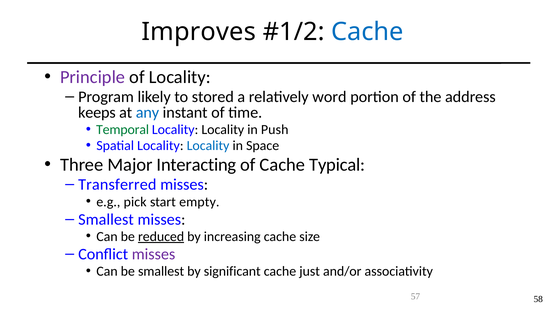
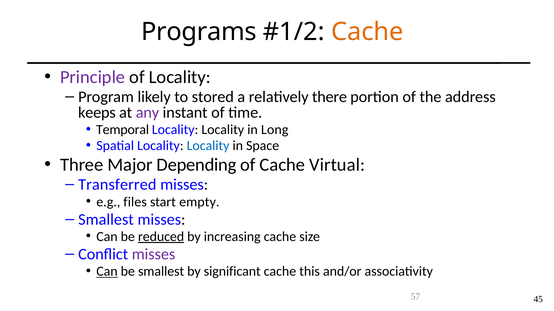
Improves: Improves -> Programs (199, 32)
Cache colour: blue -> orange (367, 32)
word: word -> there (329, 97)
any colour: blue -> purple (147, 113)
Temporal colour: green -> black (123, 130)
Push: Push -> Long (275, 130)
Interacting: Interacting -> Depending (196, 165)
Typical: Typical -> Virtual (337, 165)
pick: pick -> files (135, 202)
Can underline: none -> present (107, 272)
just: just -> this (310, 272)
58: 58 -> 45 (538, 300)
